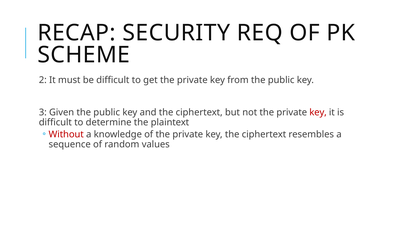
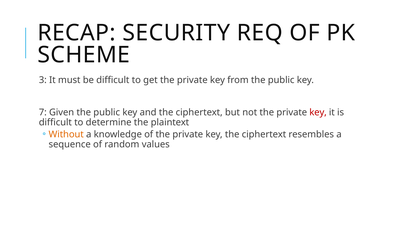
2: 2 -> 3 (43, 80)
3: 3 -> 7 (43, 112)
Without colour: red -> orange (66, 134)
